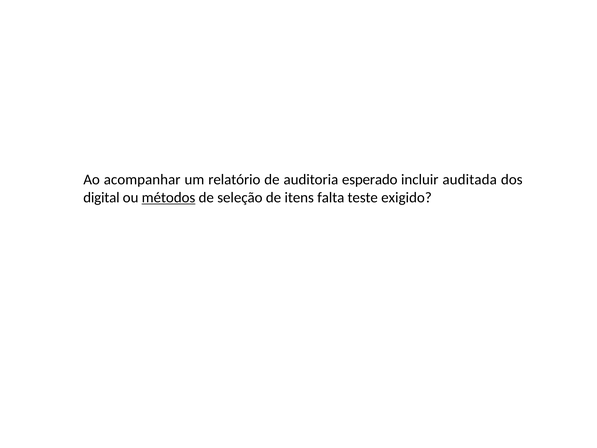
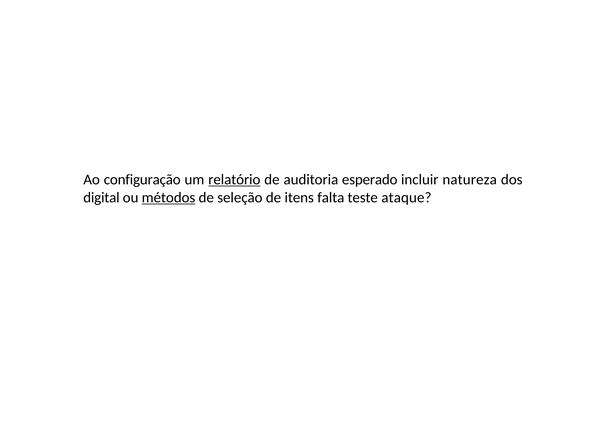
acompanhar: acompanhar -> configuração (142, 180)
relatório underline: none -> present (234, 180)
auditada: auditada -> natureza (470, 180)
exigido: exigido -> ataque (406, 197)
